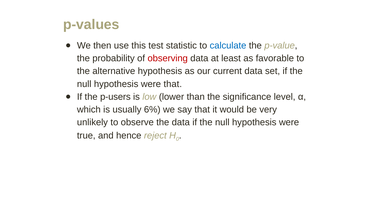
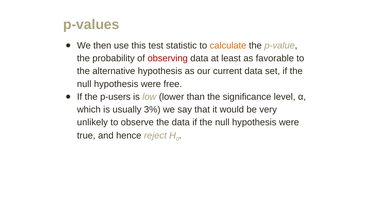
calculate colour: blue -> orange (228, 45)
were that: that -> free (173, 84)
6%: 6% -> 3% (152, 109)
